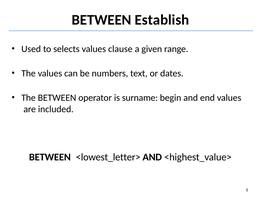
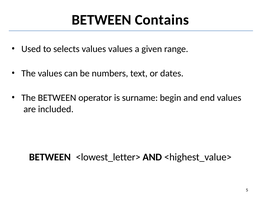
Establish: Establish -> Contains (162, 20)
values clause: clause -> values (120, 49)
